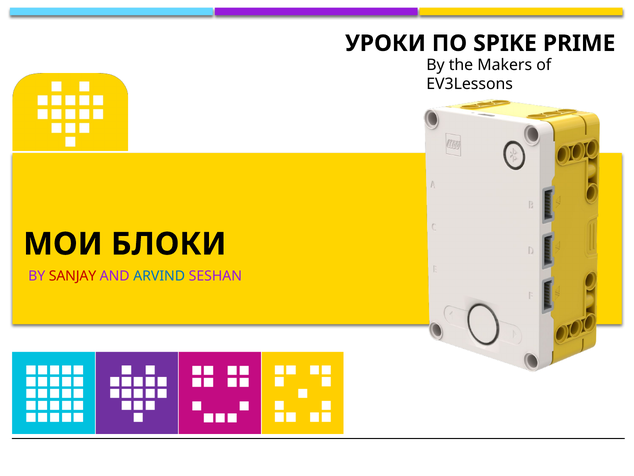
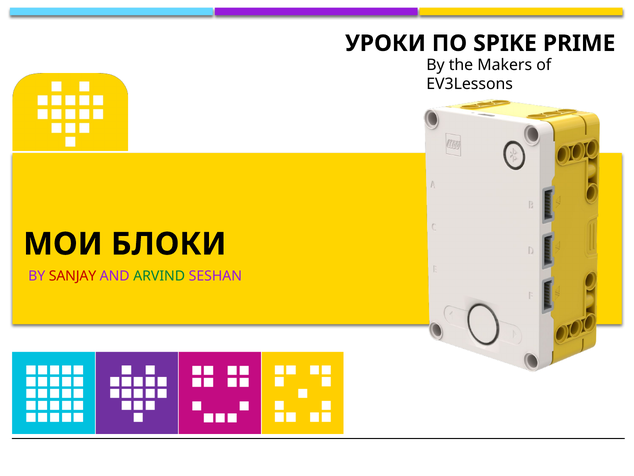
ARVIND colour: blue -> green (159, 276)
